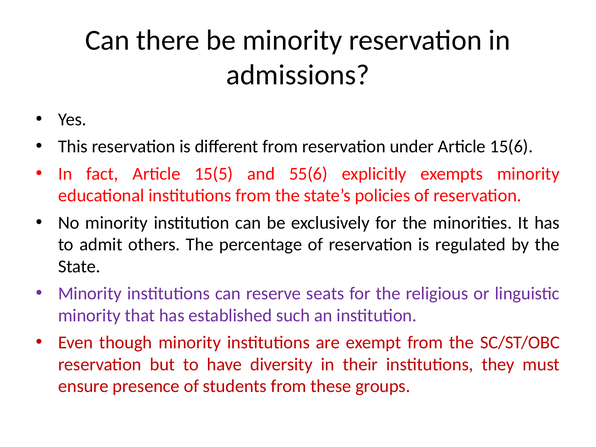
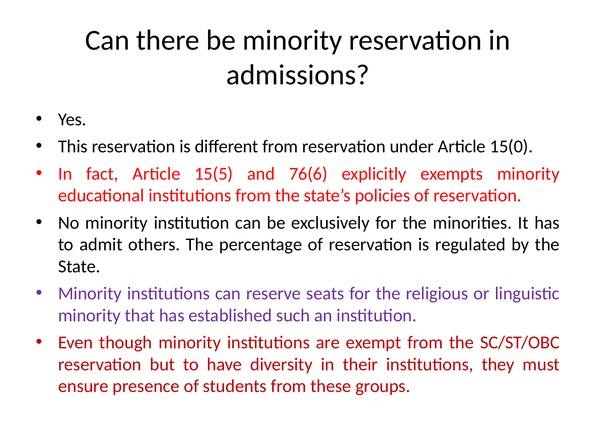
15(6: 15(6 -> 15(0 (511, 147)
55(6: 55(6 -> 76(6 (308, 174)
